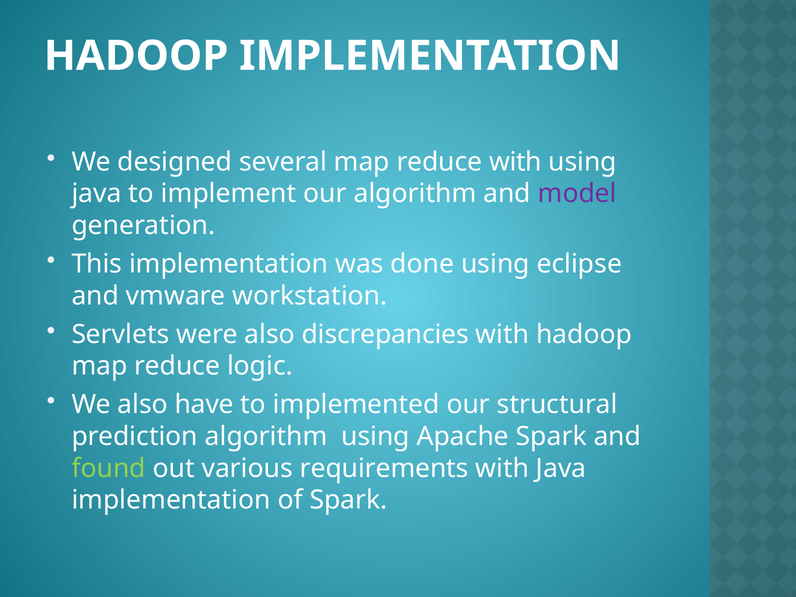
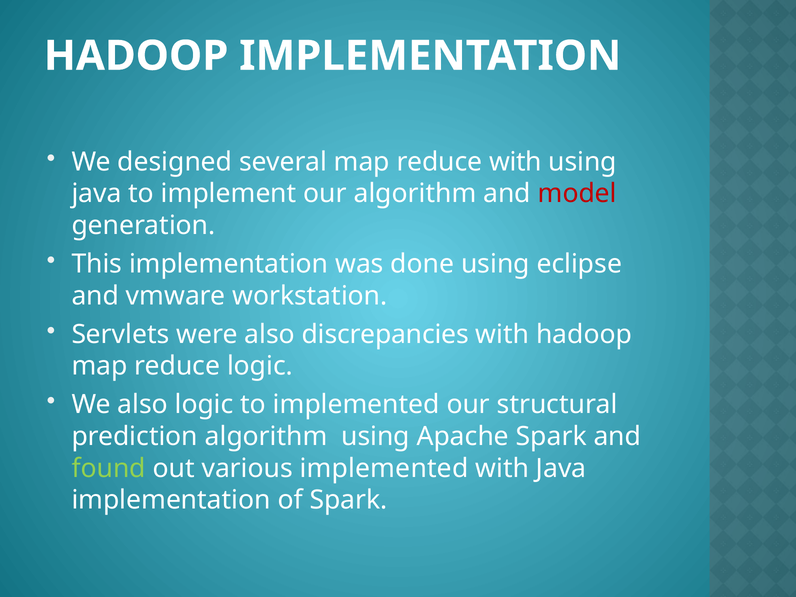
model colour: purple -> red (577, 194)
also have: have -> logic (204, 405)
various requirements: requirements -> implemented (384, 468)
